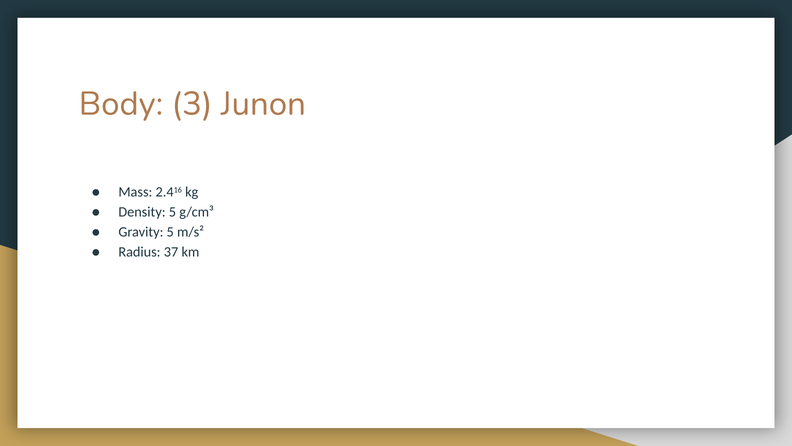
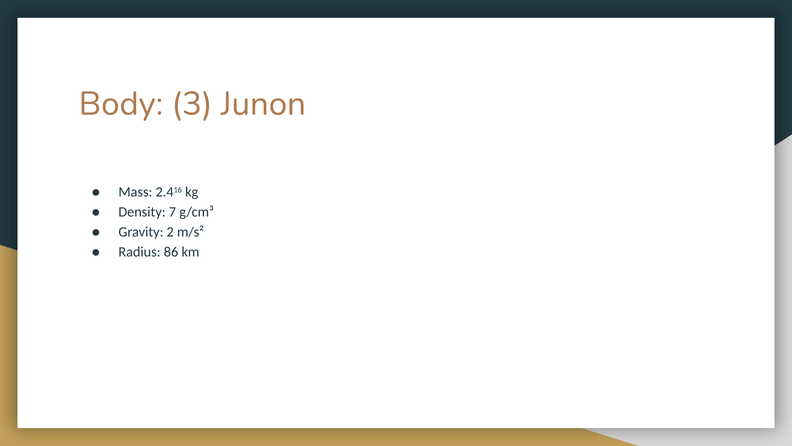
Density 5: 5 -> 7 (172, 212)
Gravity 5: 5 -> 2 (170, 232)
37: 37 -> 86 (171, 252)
